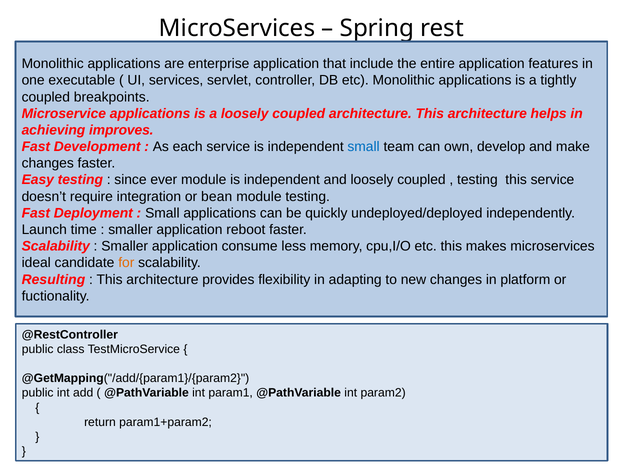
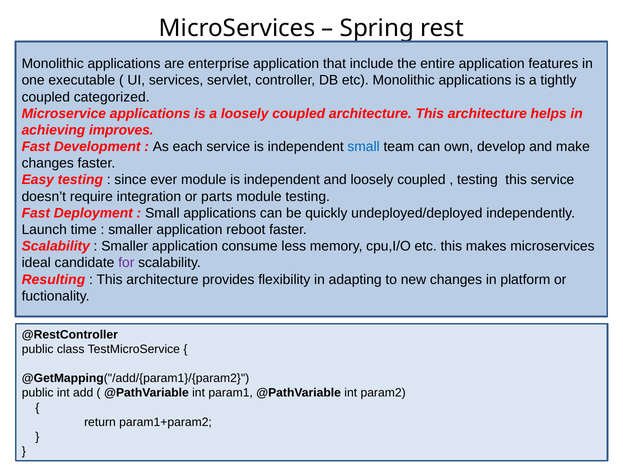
breakpoints: breakpoints -> categorized (112, 97)
bean: bean -> parts (217, 197)
for colour: orange -> purple (126, 263)
